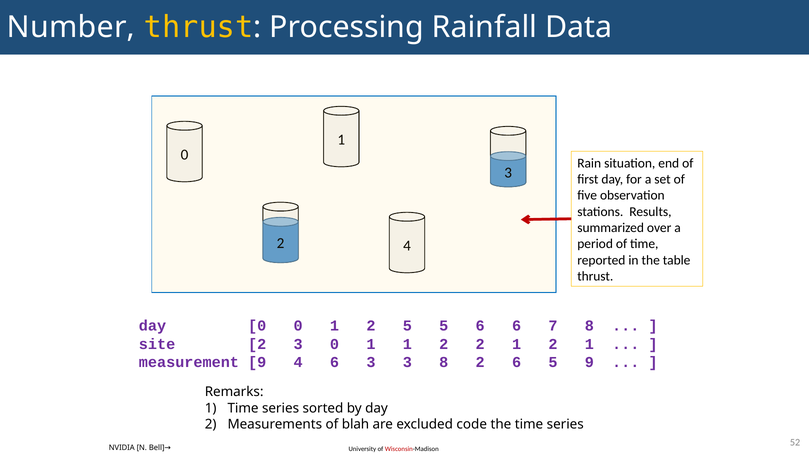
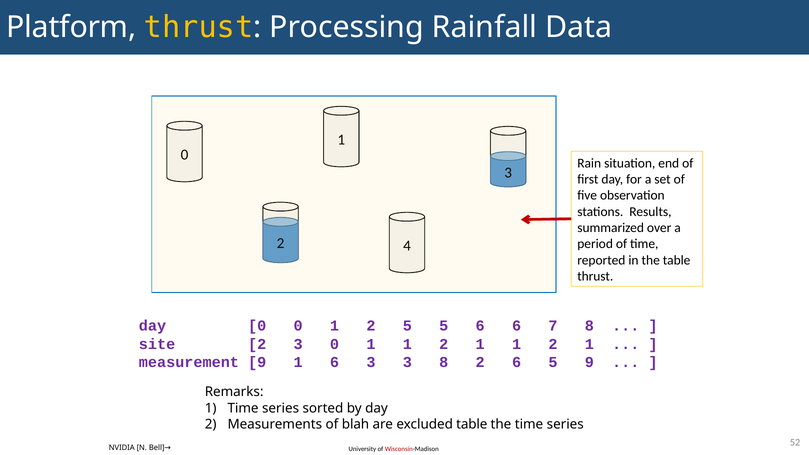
Number: Number -> Platform (71, 27)
2: 2 -> 1 (480, 344)
9 4: 4 -> 1 (298, 362)
excluded code: code -> table (472, 424)
